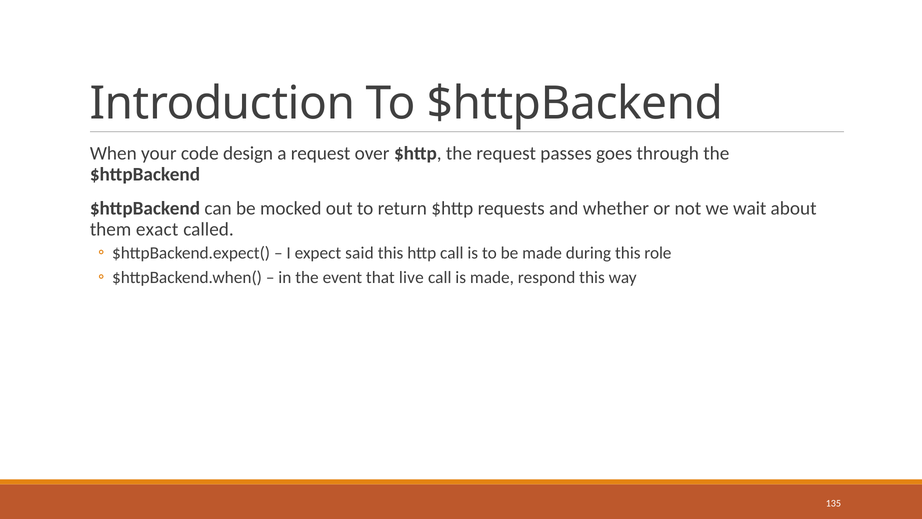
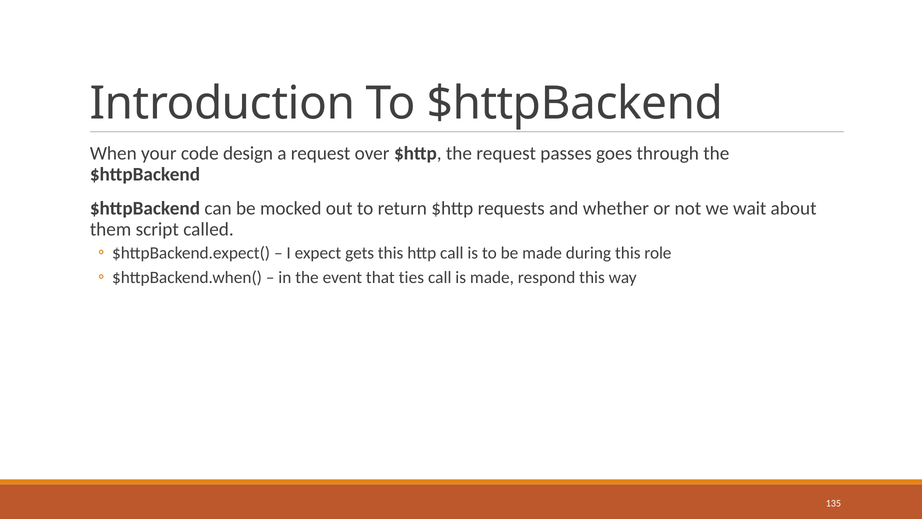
exact: exact -> script (157, 229)
said: said -> gets (360, 253)
live: live -> ties (411, 277)
